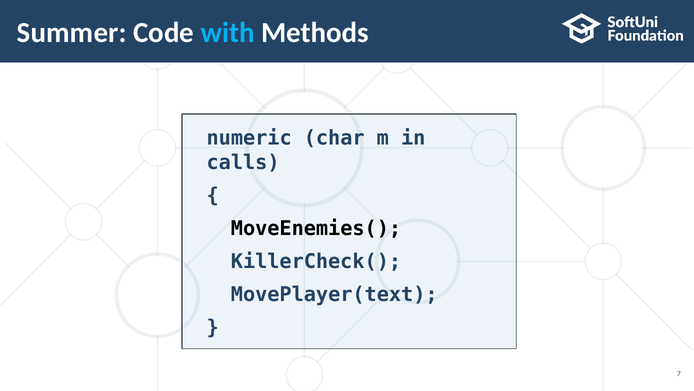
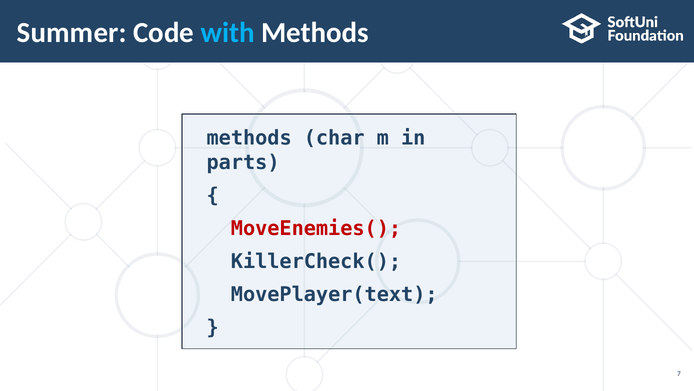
numeric: numeric -> methods (249, 138)
calls: calls -> parts (243, 162)
MoveEnemies( colour: black -> red (316, 228)
